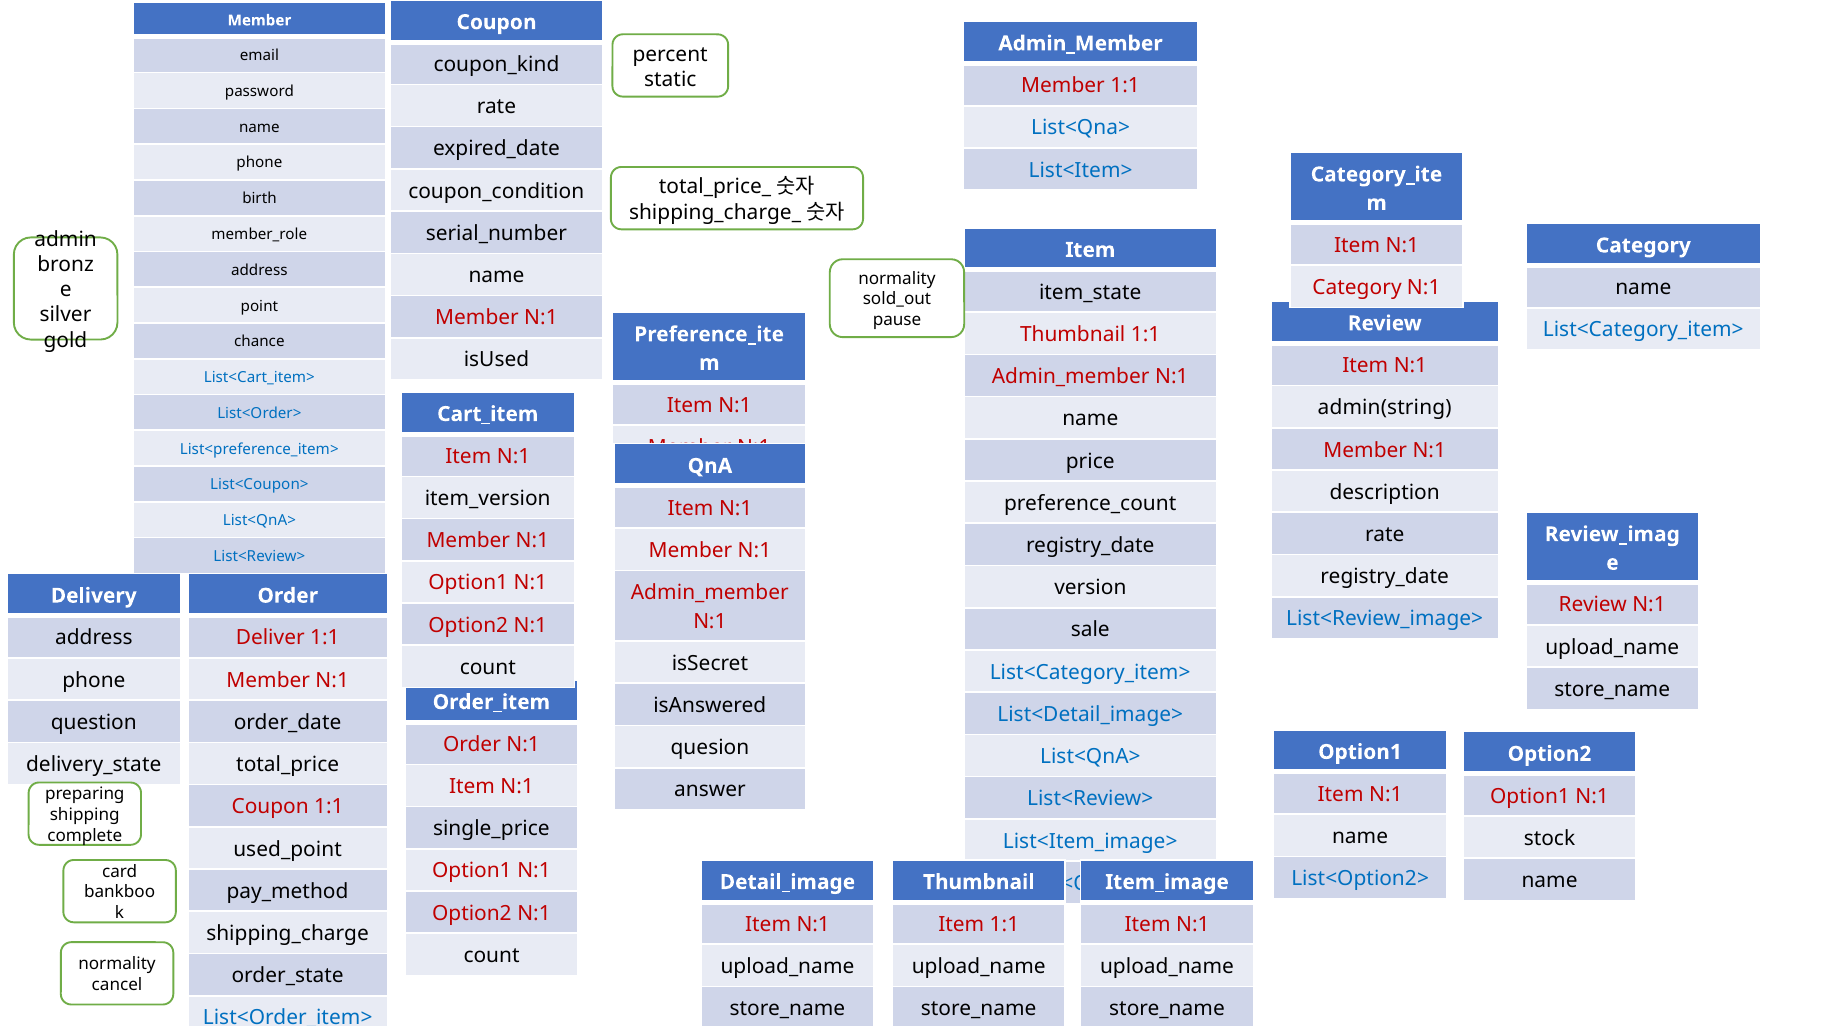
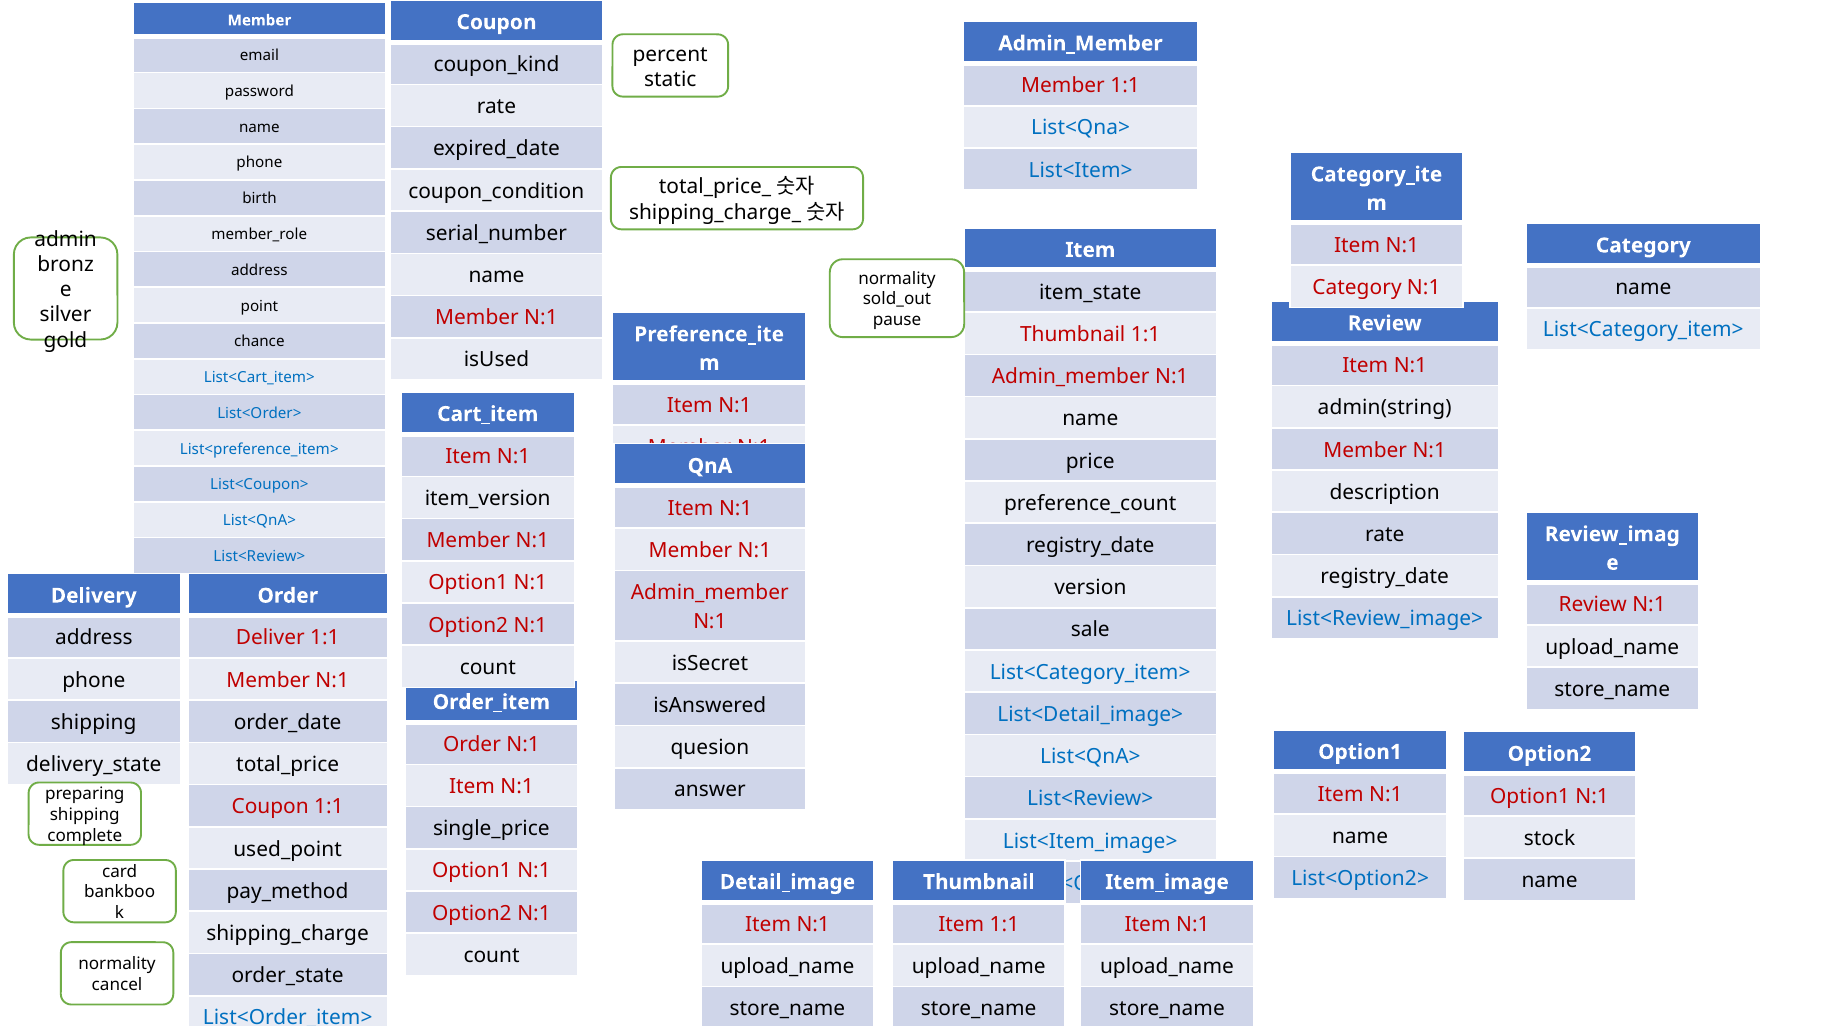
question: question -> shipping (94, 722)
